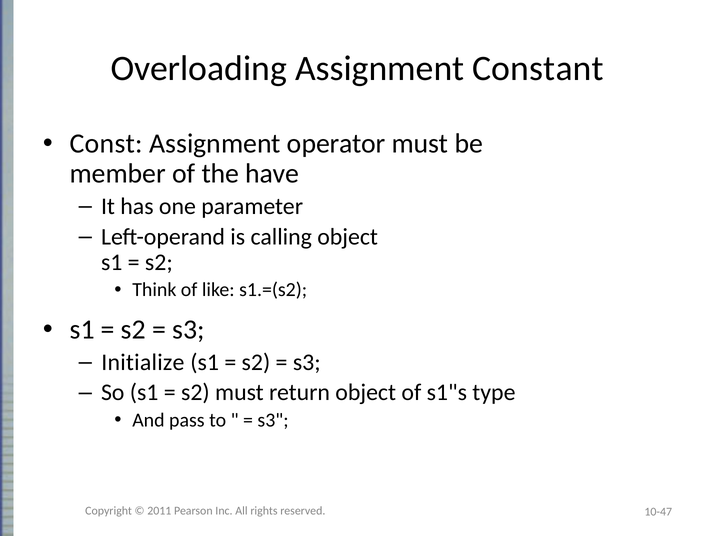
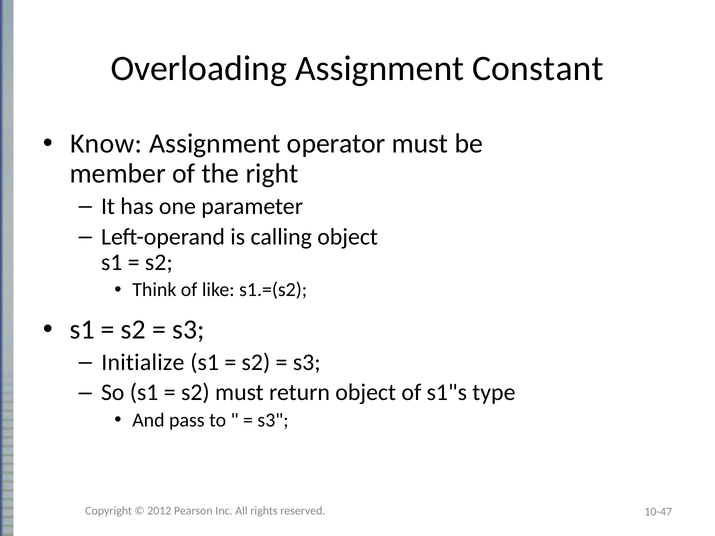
Const: Const -> Know (106, 144)
have: have -> right (272, 174)
2011: 2011 -> 2012 (159, 511)
